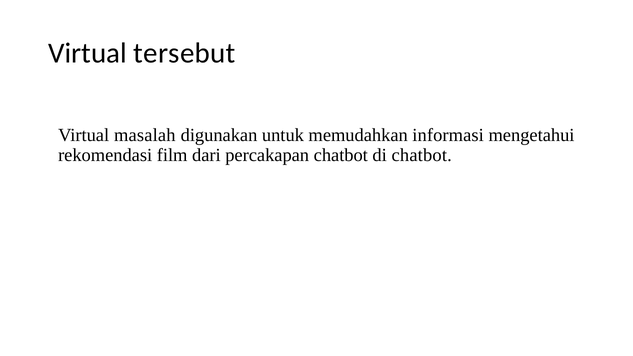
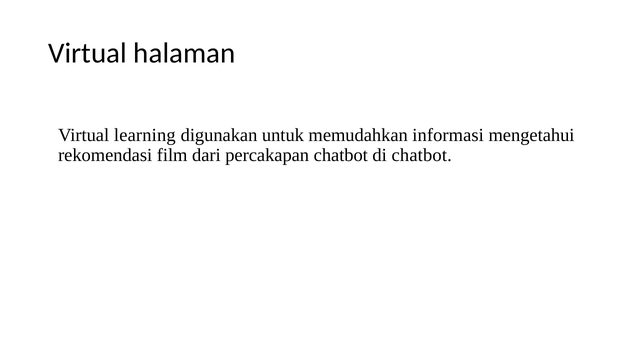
tersebut: tersebut -> halaman (185, 53)
masalah: masalah -> learning (145, 135)
